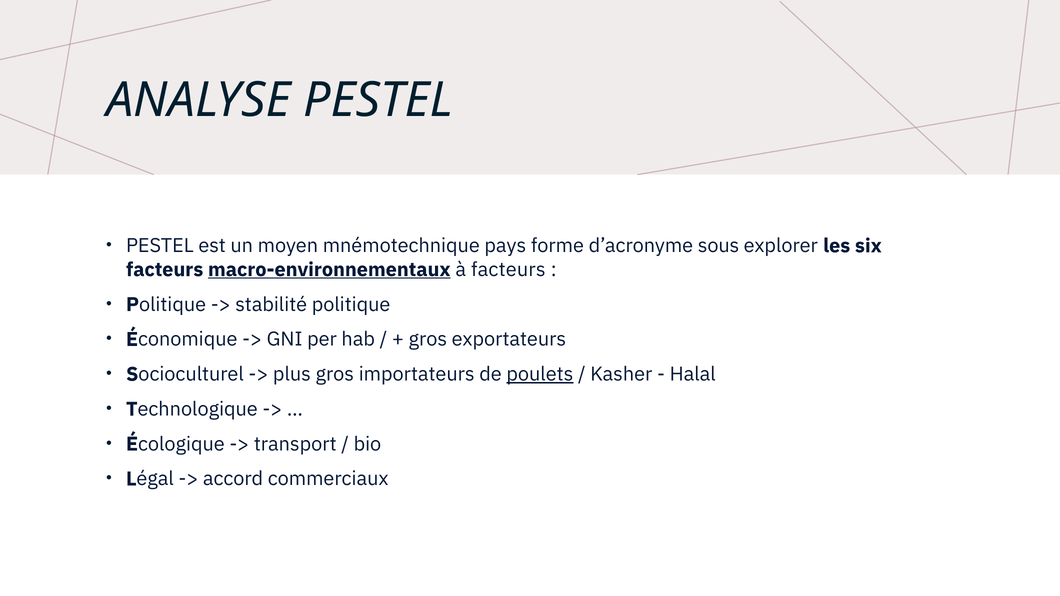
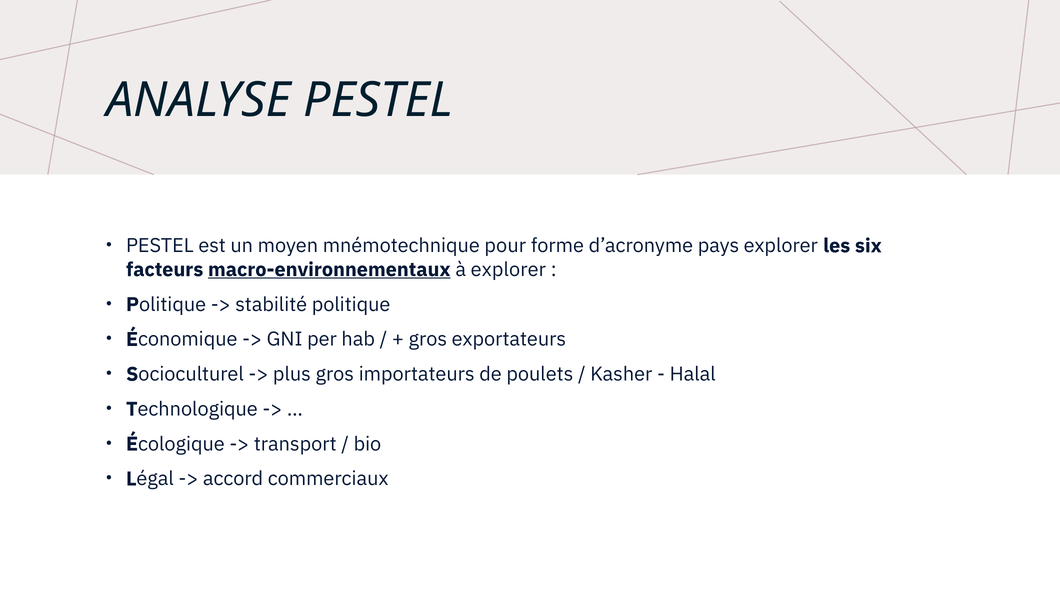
pays: pays -> pour (505, 246)
sous: sous -> pays (719, 246)
à facteurs: facteurs -> explorer (508, 270)
poulets underline: present -> none (540, 374)
